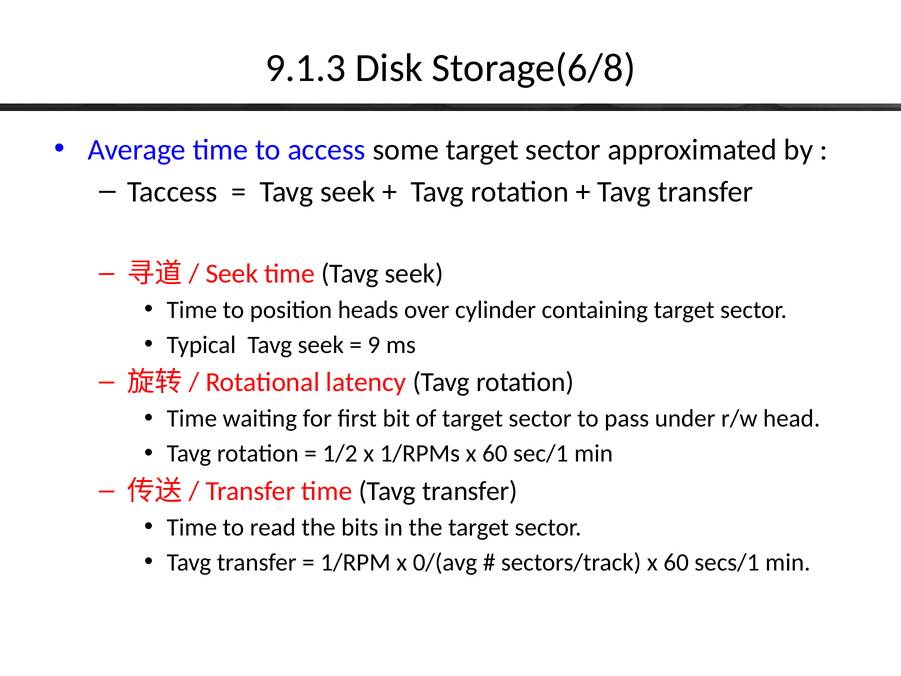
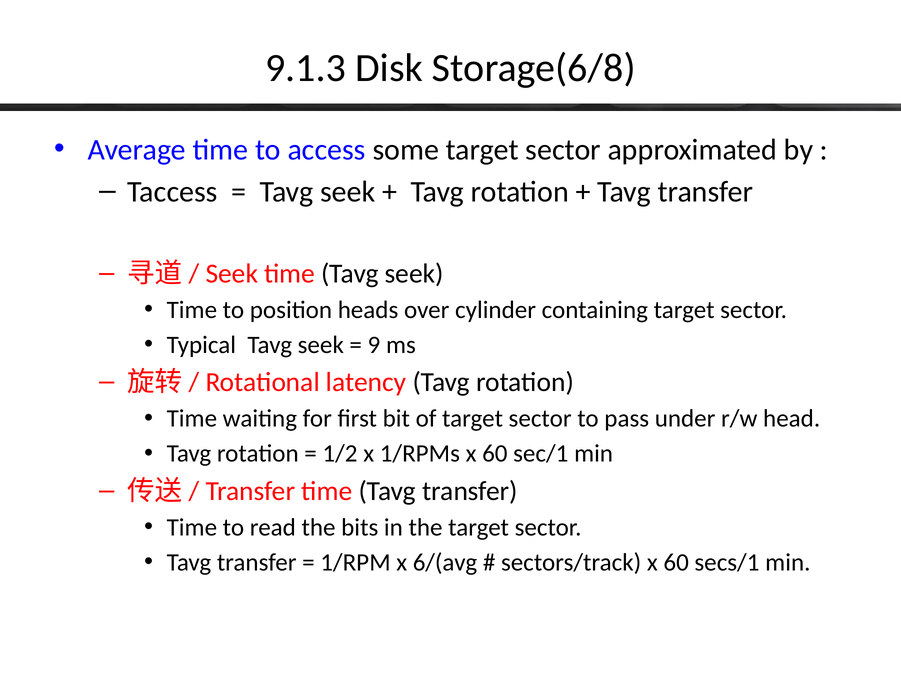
0/(avg: 0/(avg -> 6/(avg (445, 562)
